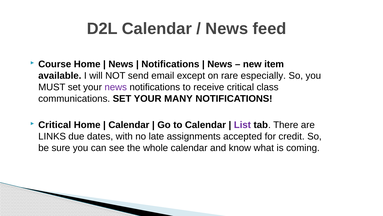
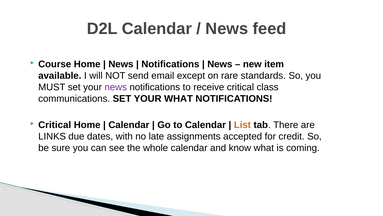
especially: especially -> standards (263, 75)
YOUR MANY: MANY -> WHAT (179, 98)
List colour: purple -> orange (242, 125)
